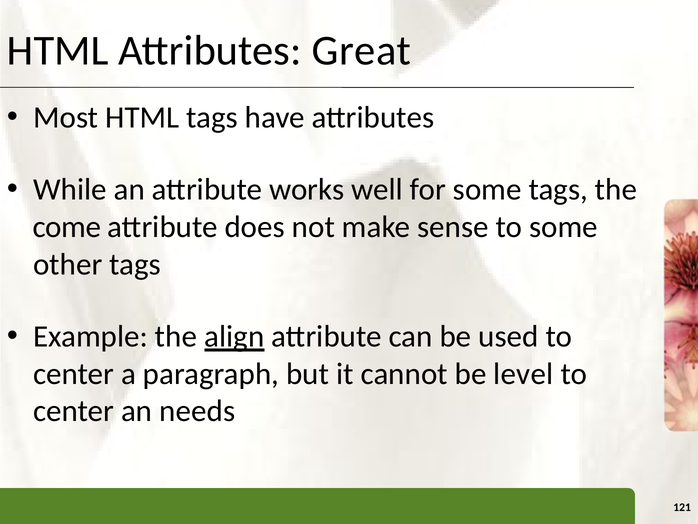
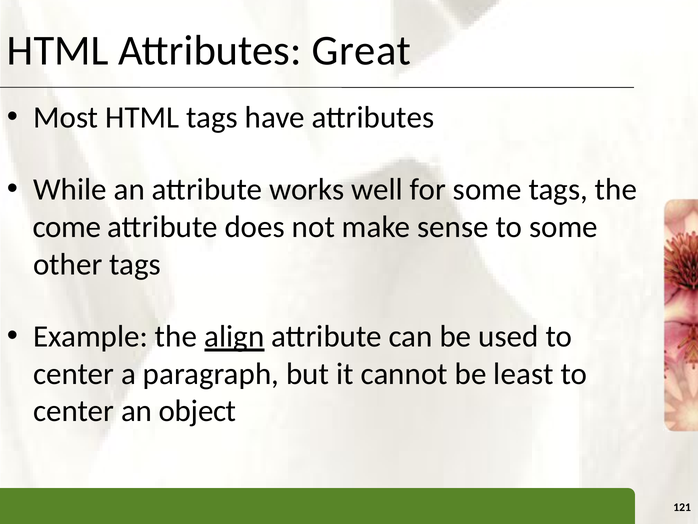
level: level -> least (524, 373)
needs: needs -> object (198, 411)
